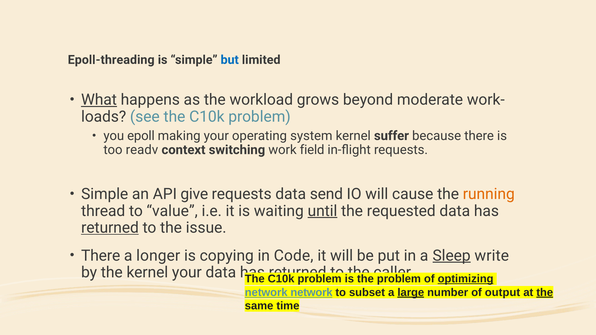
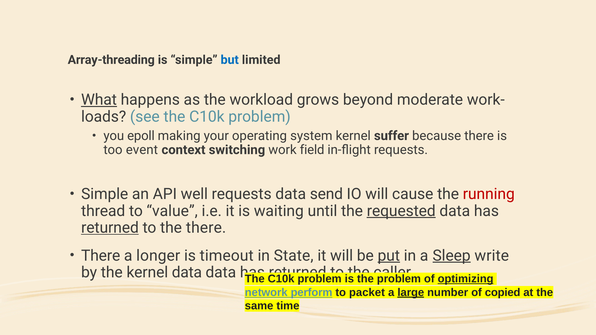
Epoll-threading: Epoll-threading -> Array-threading (111, 60)
readv: readv -> event (142, 150)
give: give -> well (194, 194)
running colour: orange -> red (489, 194)
until underline: present -> none (322, 211)
requested underline: none -> present (401, 211)
the issue: issue -> there (206, 228)
copying: copying -> timeout (227, 256)
Code: Code -> State (294, 256)
put underline: none -> present (389, 256)
kernel your: your -> data (187, 272)
network network: network -> perform (312, 293)
subset: subset -> packet (367, 293)
output: output -> copied (503, 293)
the underline: present -> none (545, 293)
